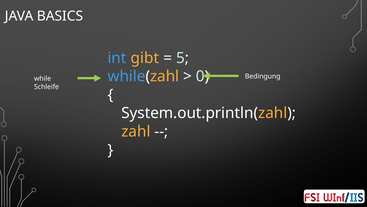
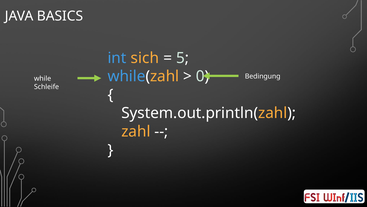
gibt: gibt -> sich (145, 58)
